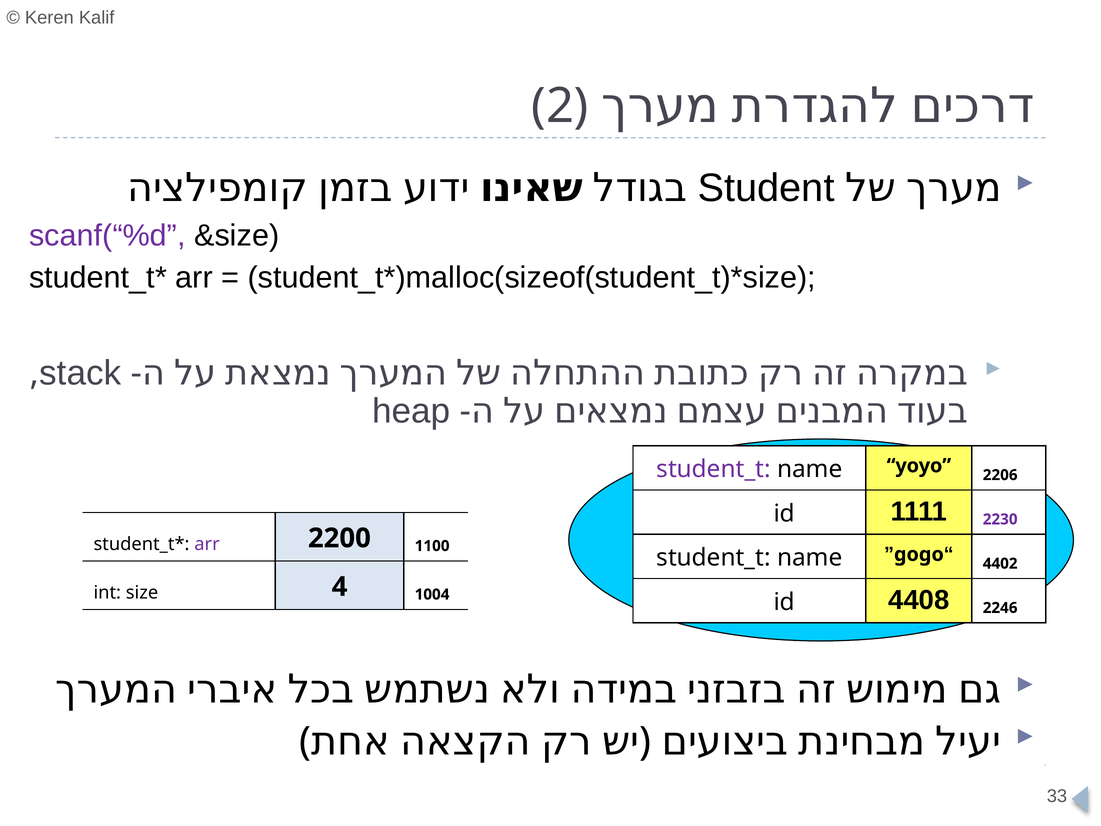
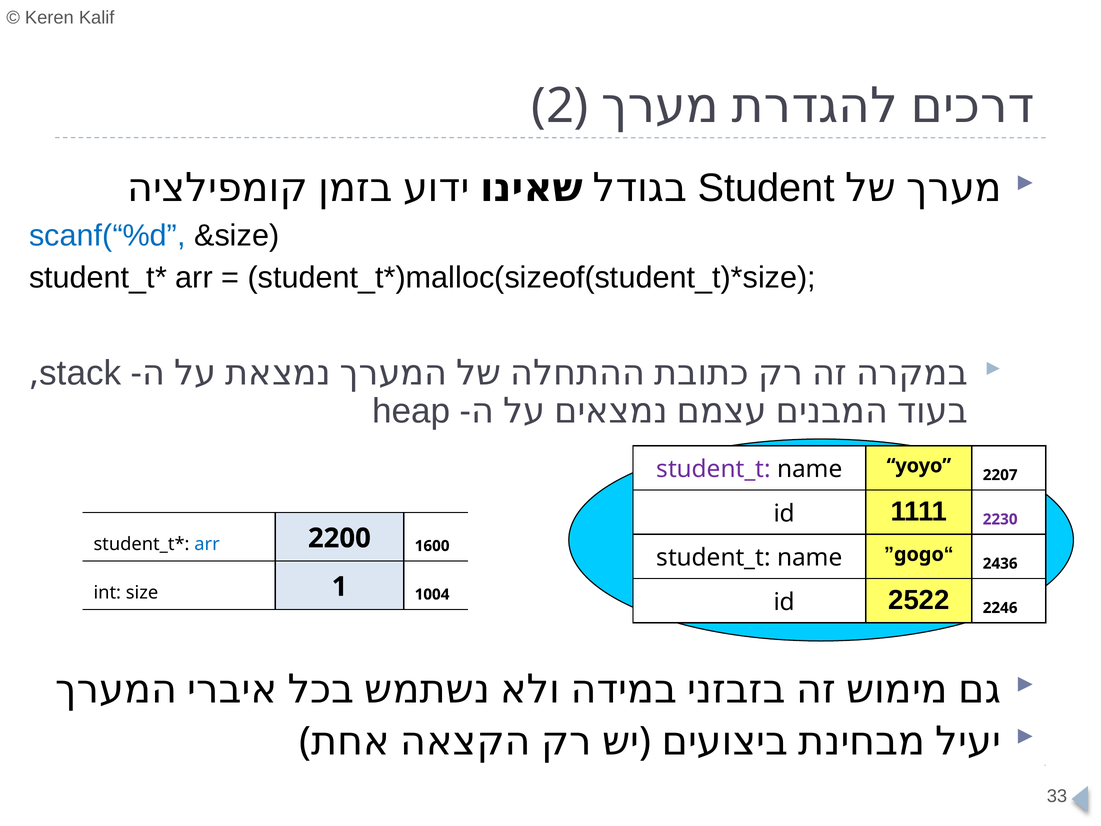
scanf(“%d colour: purple -> blue (107, 235)
2206: 2206 -> 2207 (1000, 475)
arr colour: purple -> blue (207, 544)
1100: 1100 -> 1600 (432, 546)
4402: 4402 -> 2436 (1000, 563)
4: 4 -> 1 (340, 587)
4408: 4408 -> 2522 (919, 600)
